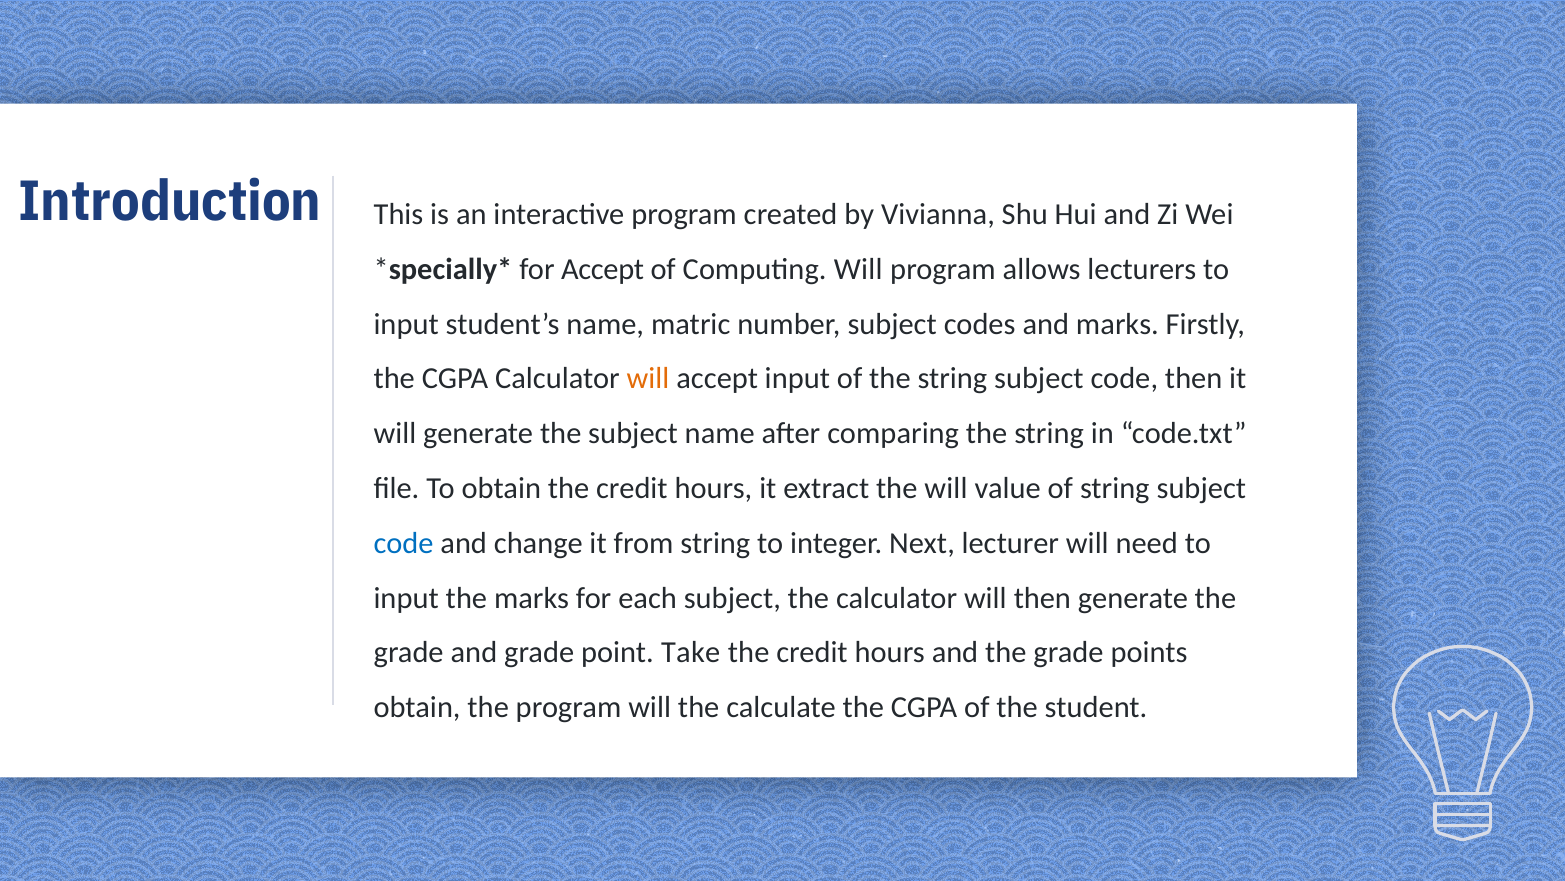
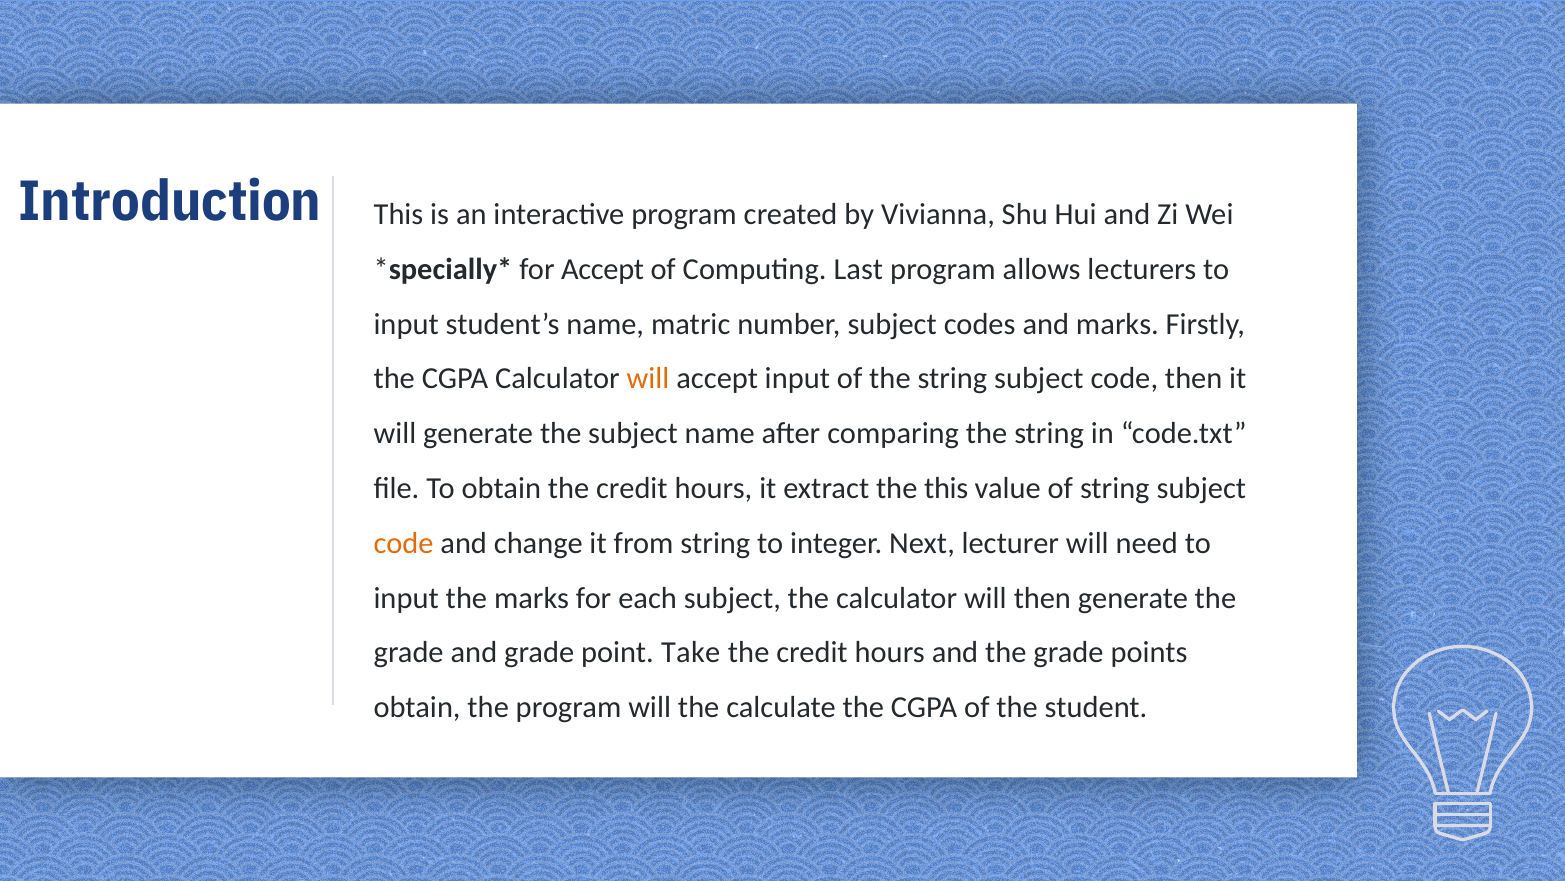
Computing Will: Will -> Last (858, 269)
the will: will -> this (946, 488)
code colour: blue -> orange (404, 543)
